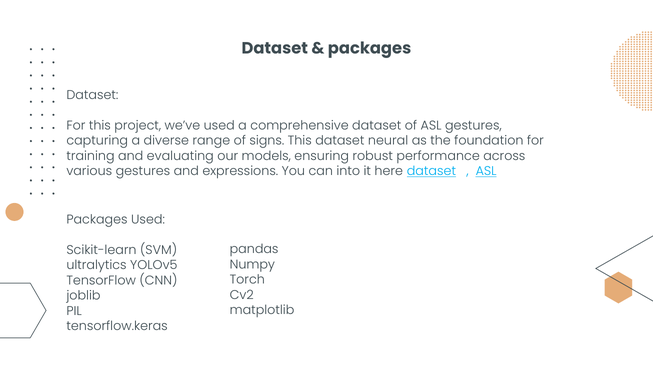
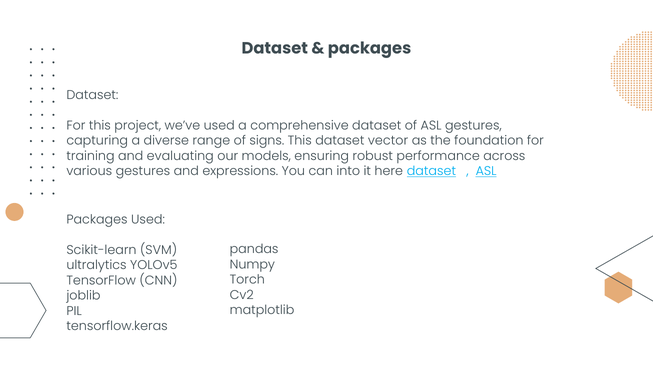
neural: neural -> vector (388, 141)
